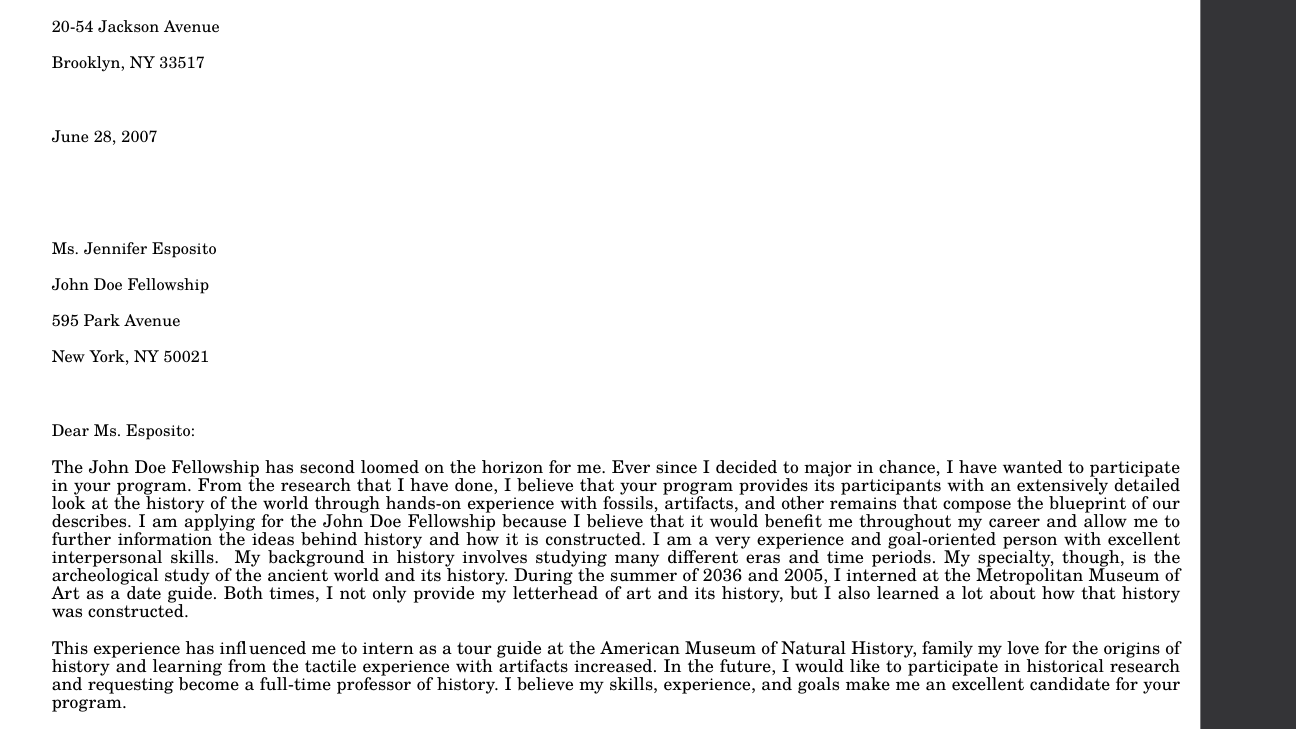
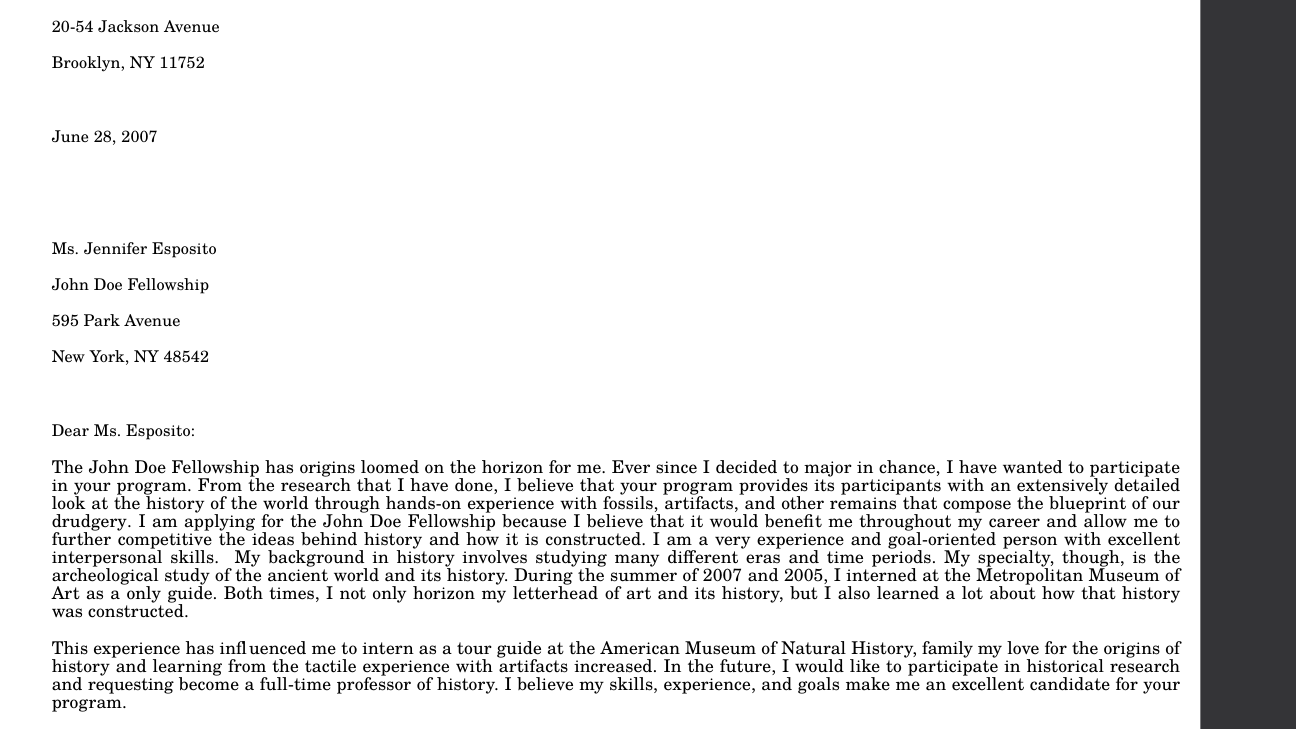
33517: 33517 -> 11752 (182, 63)
50021: 50021 -> 48542 (186, 357)
has second: second -> origins (328, 467)
describes: describes -> drudgery (92, 522)
information: information -> competitive (165, 540)
of 2036: 2036 -> 2007 (723, 576)
a date: date -> only (144, 594)
only provide: provide -> horizon (444, 594)
